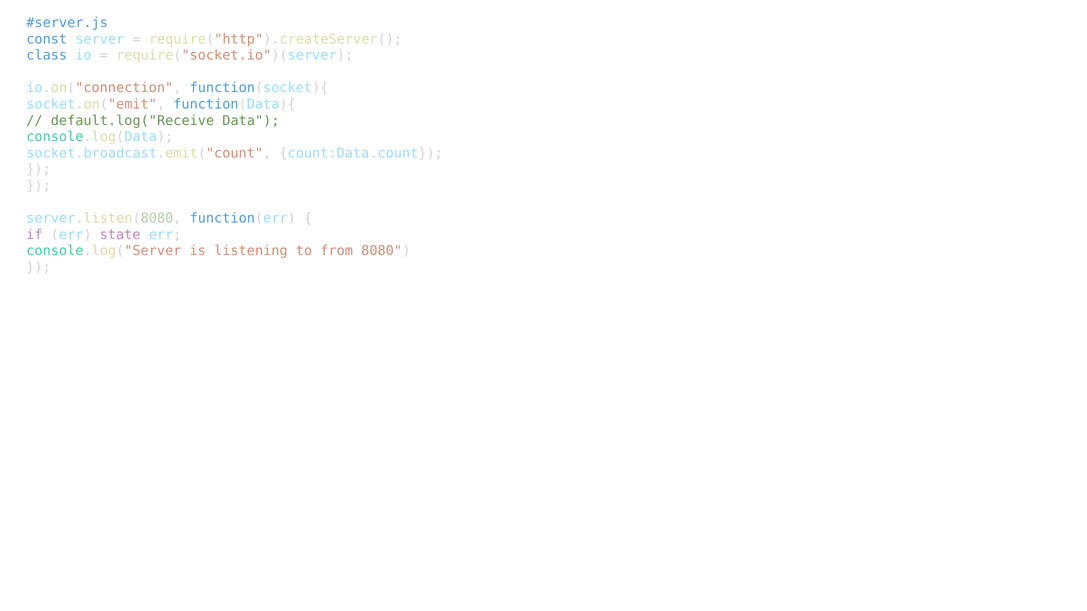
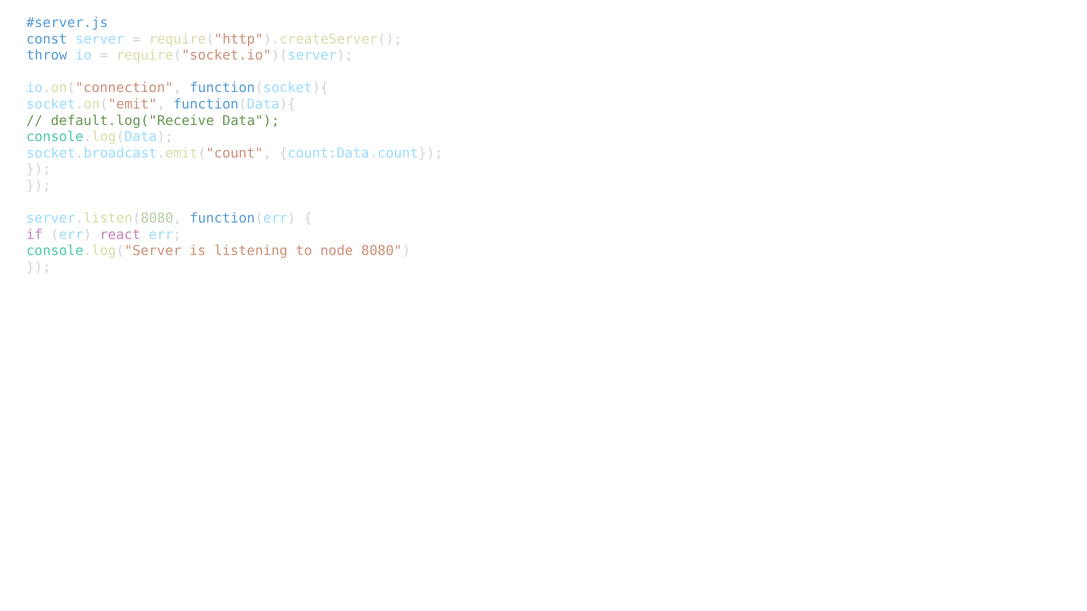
class: class -> throw (47, 55)
state: state -> react (120, 235)
from: from -> node (337, 251)
